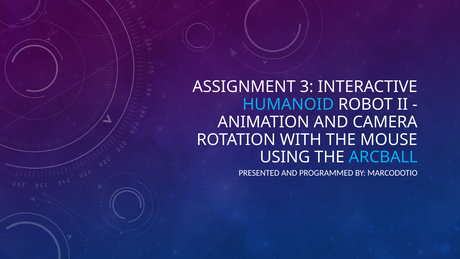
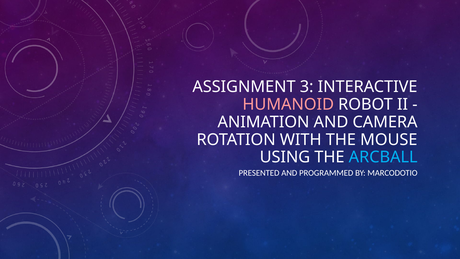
HUMANOID colour: light blue -> pink (288, 104)
